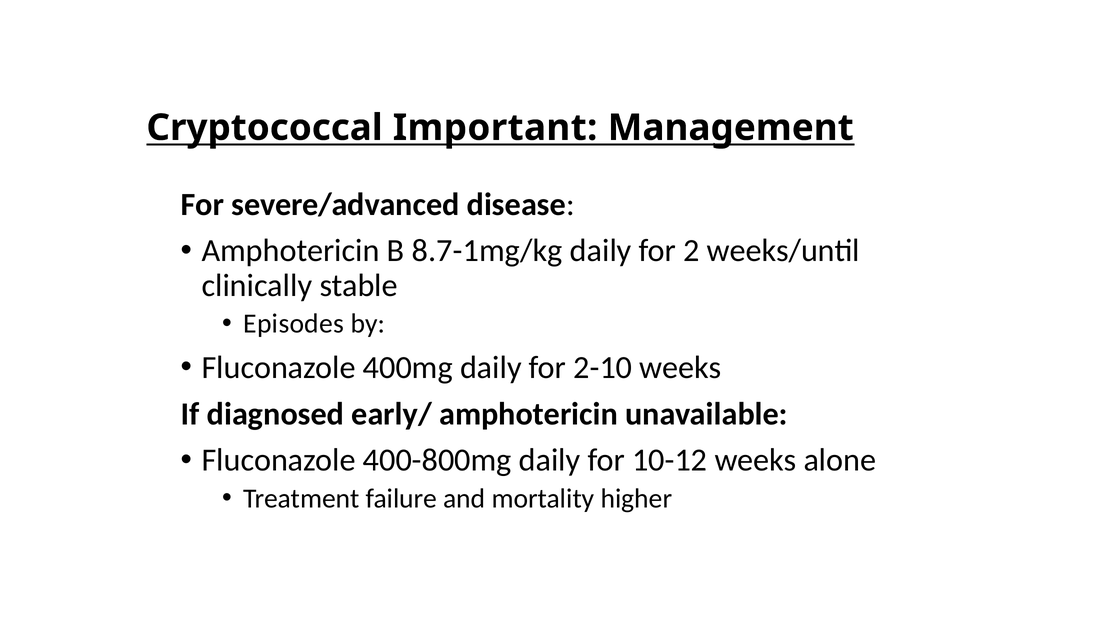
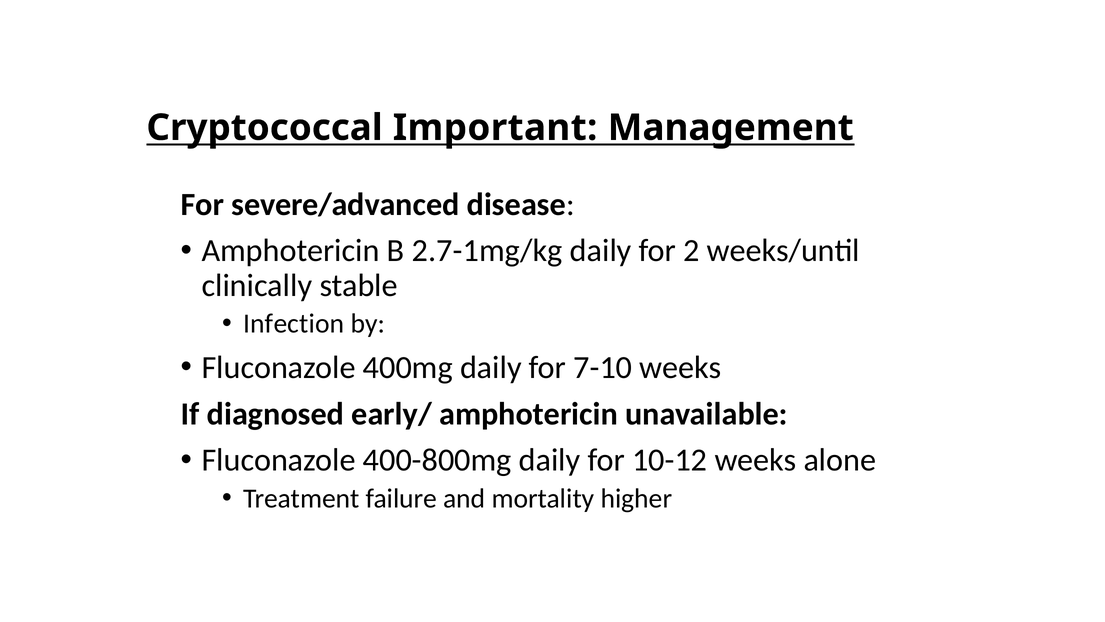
8.7-1mg/kg: 8.7-1mg/kg -> 2.7-1mg/kg (487, 251)
Episodes: Episodes -> Infection (294, 323)
2-10: 2-10 -> 7-10 (603, 367)
